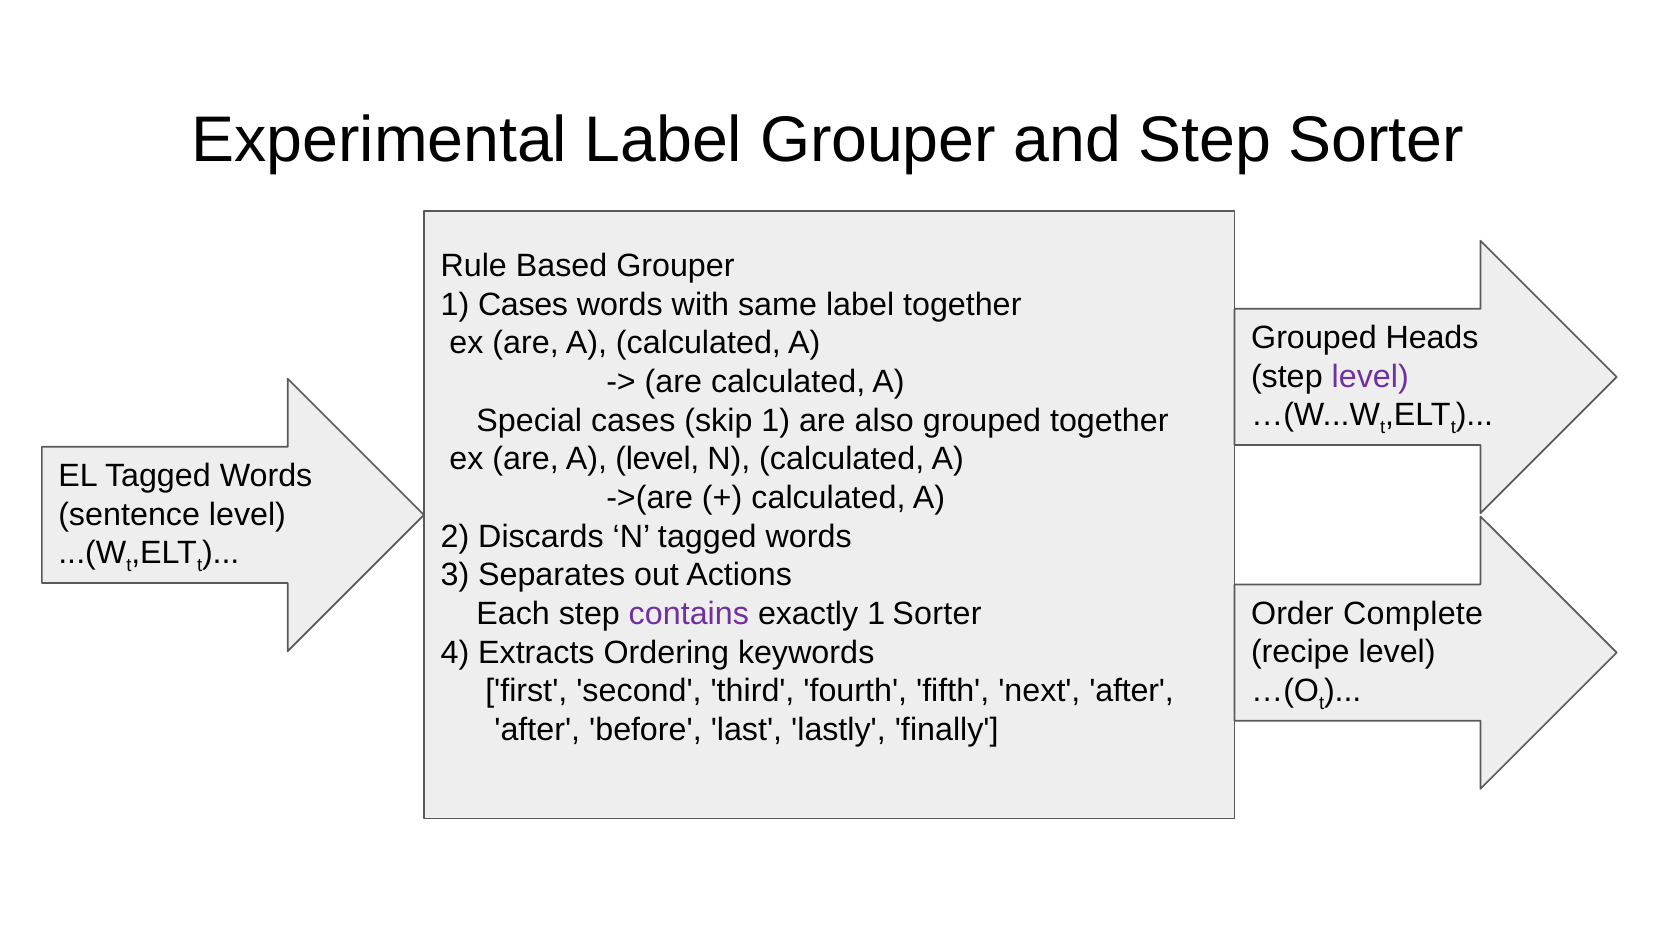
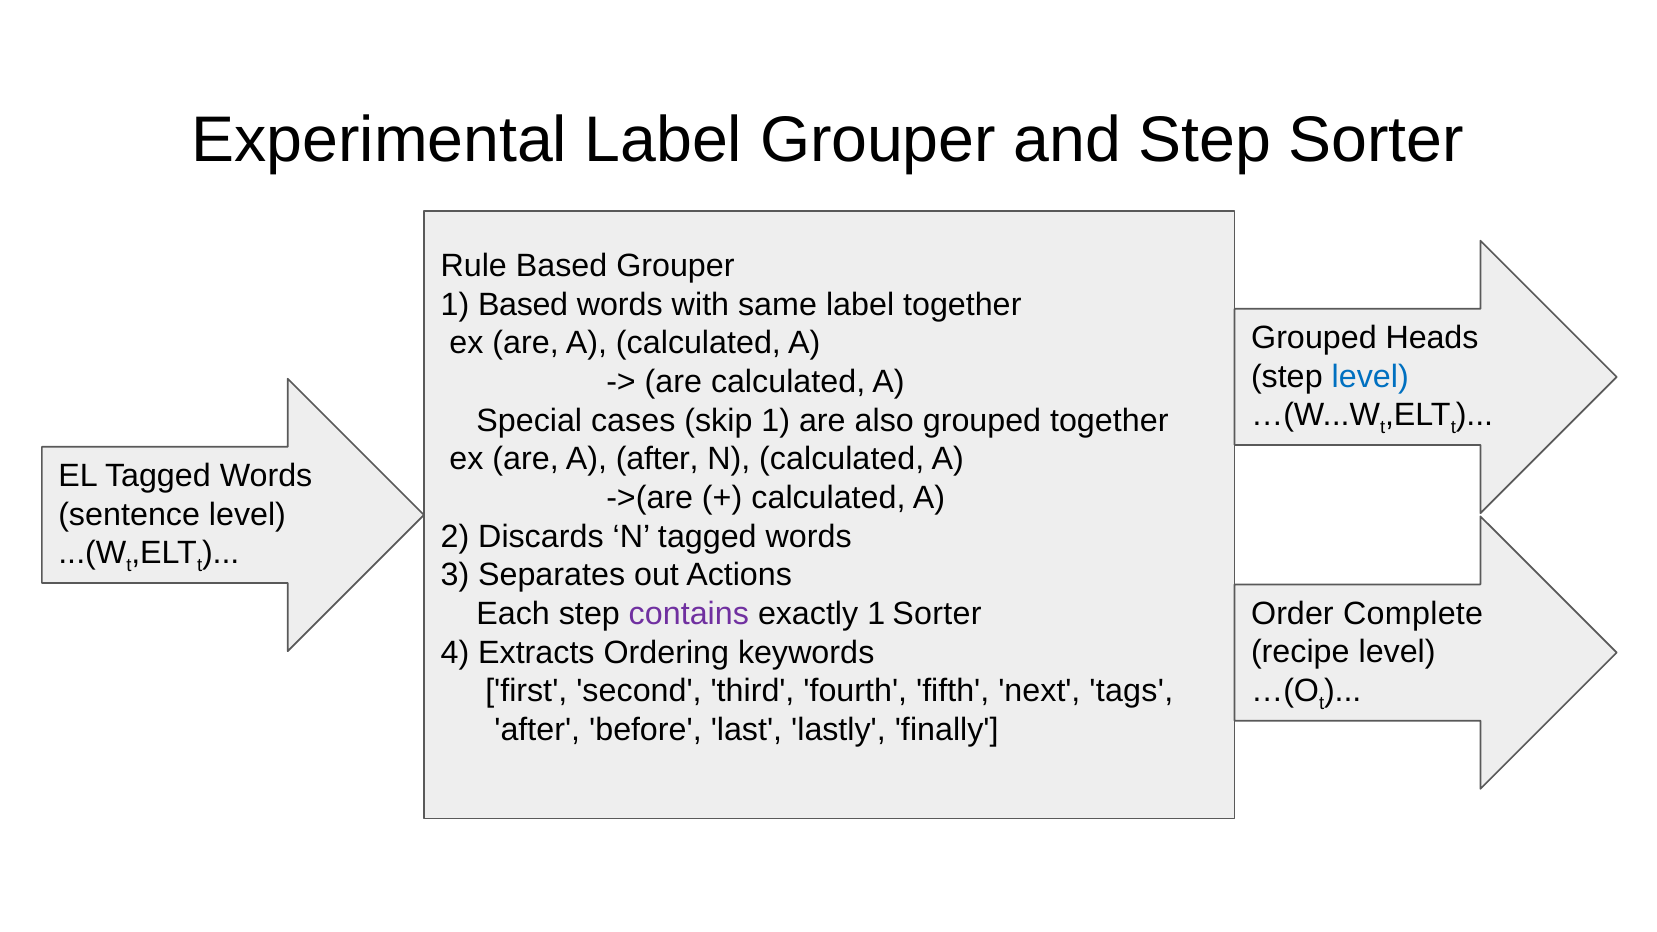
1 Cases: Cases -> Based (523, 304)
level colour: purple -> blue (1370, 377)
A level: level -> after (657, 459)
next after: after -> tags (1131, 691)
